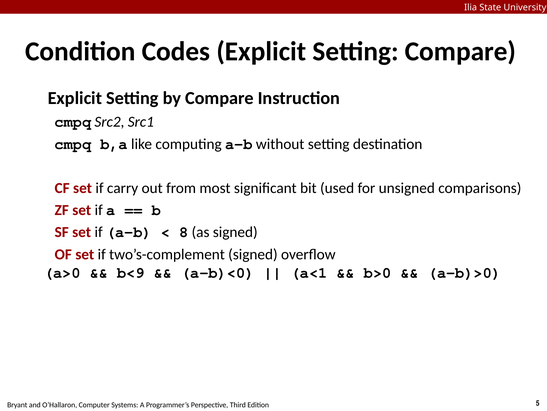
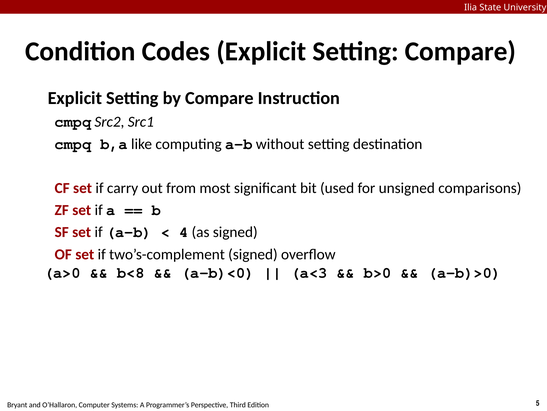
8: 8 -> 4 (184, 232)
b<9: b<9 -> b<8 (131, 272)
a<1: a<1 -> a<3 (309, 272)
